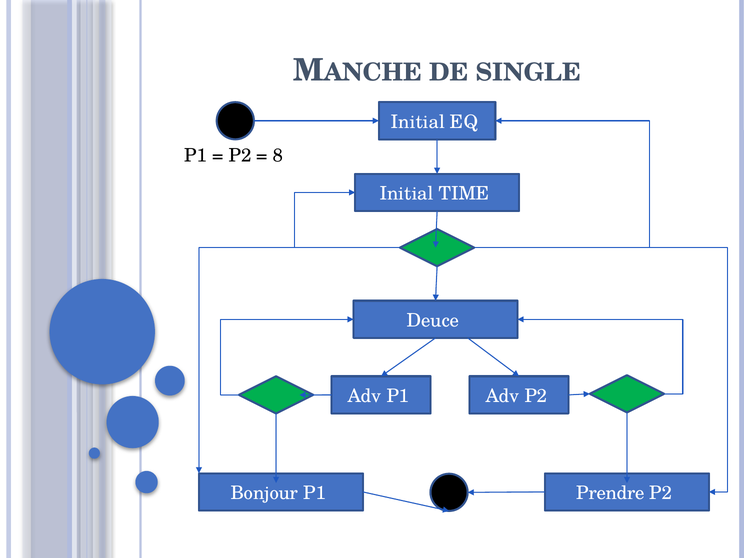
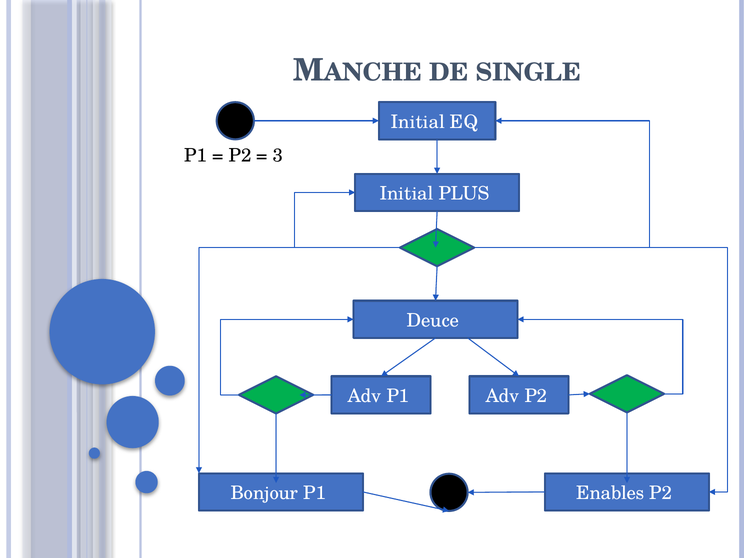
8: 8 -> 3 (278, 155)
TIME: TIME -> PLUS (464, 194)
Prendre: Prendre -> Enables (611, 493)
